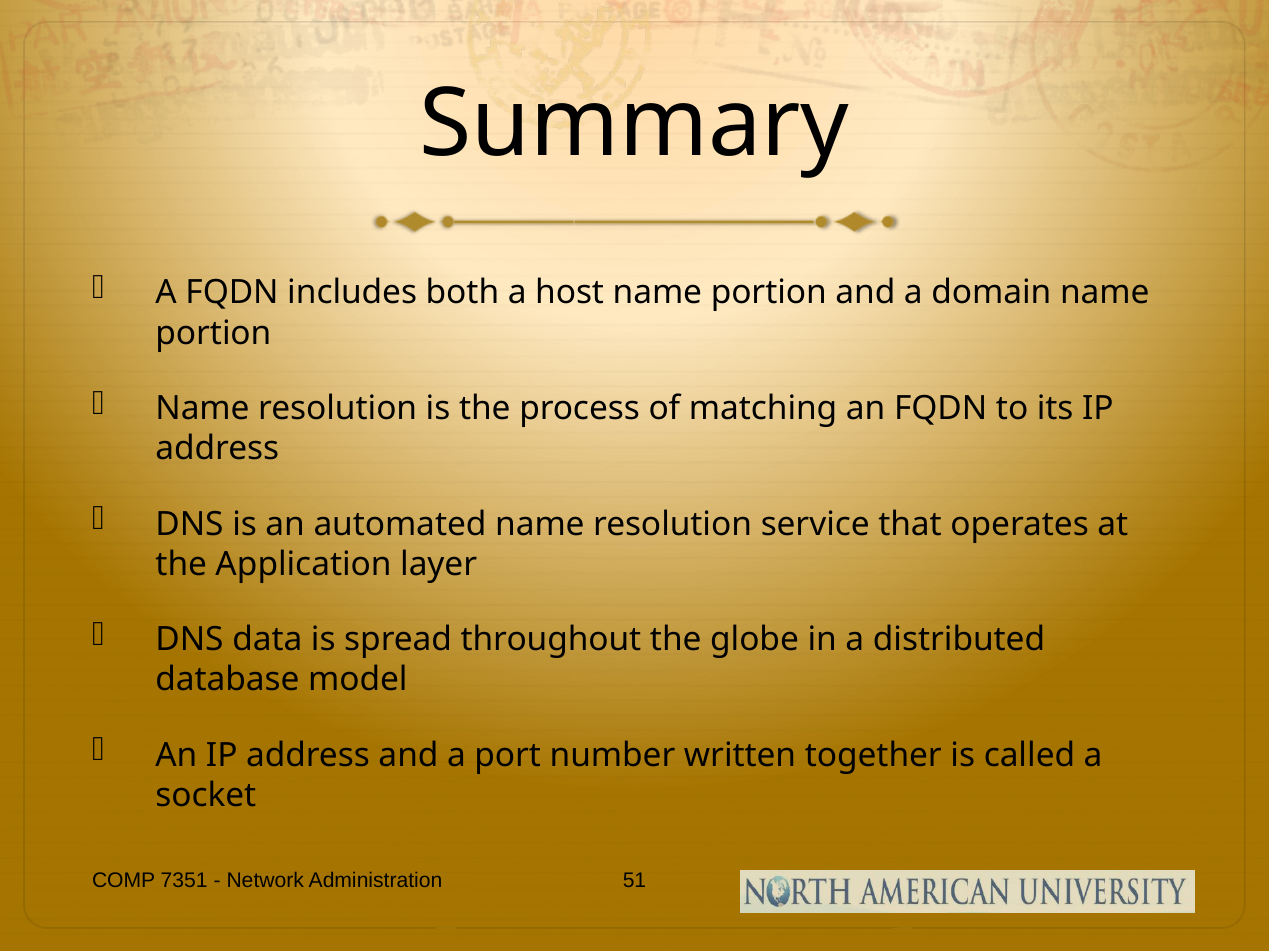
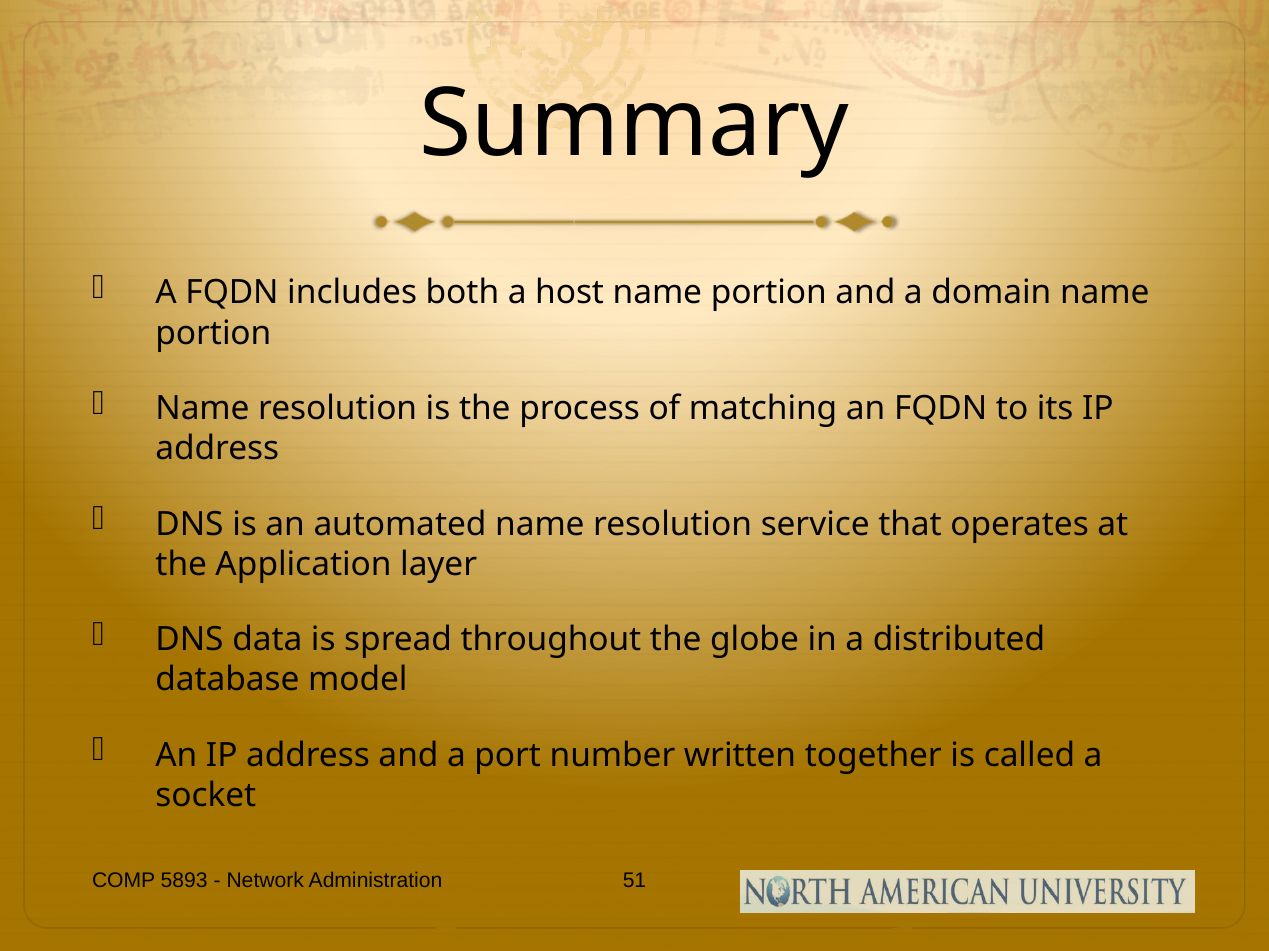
7351: 7351 -> 5893 (184, 881)
